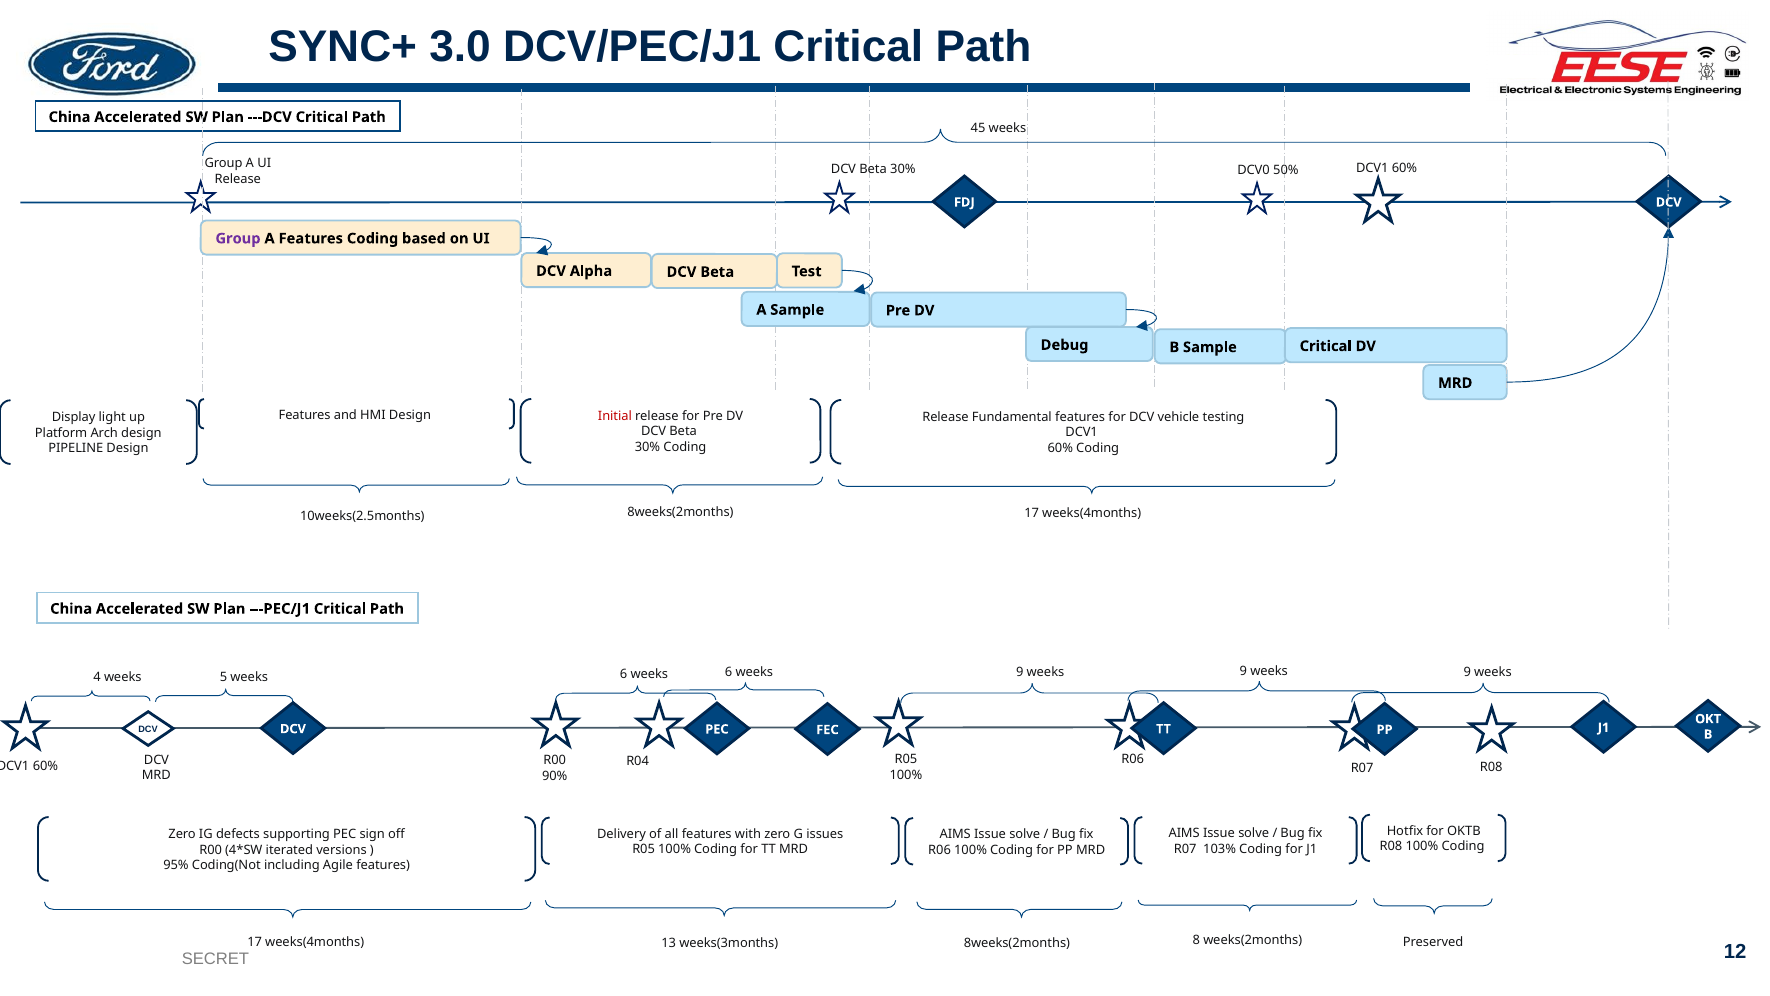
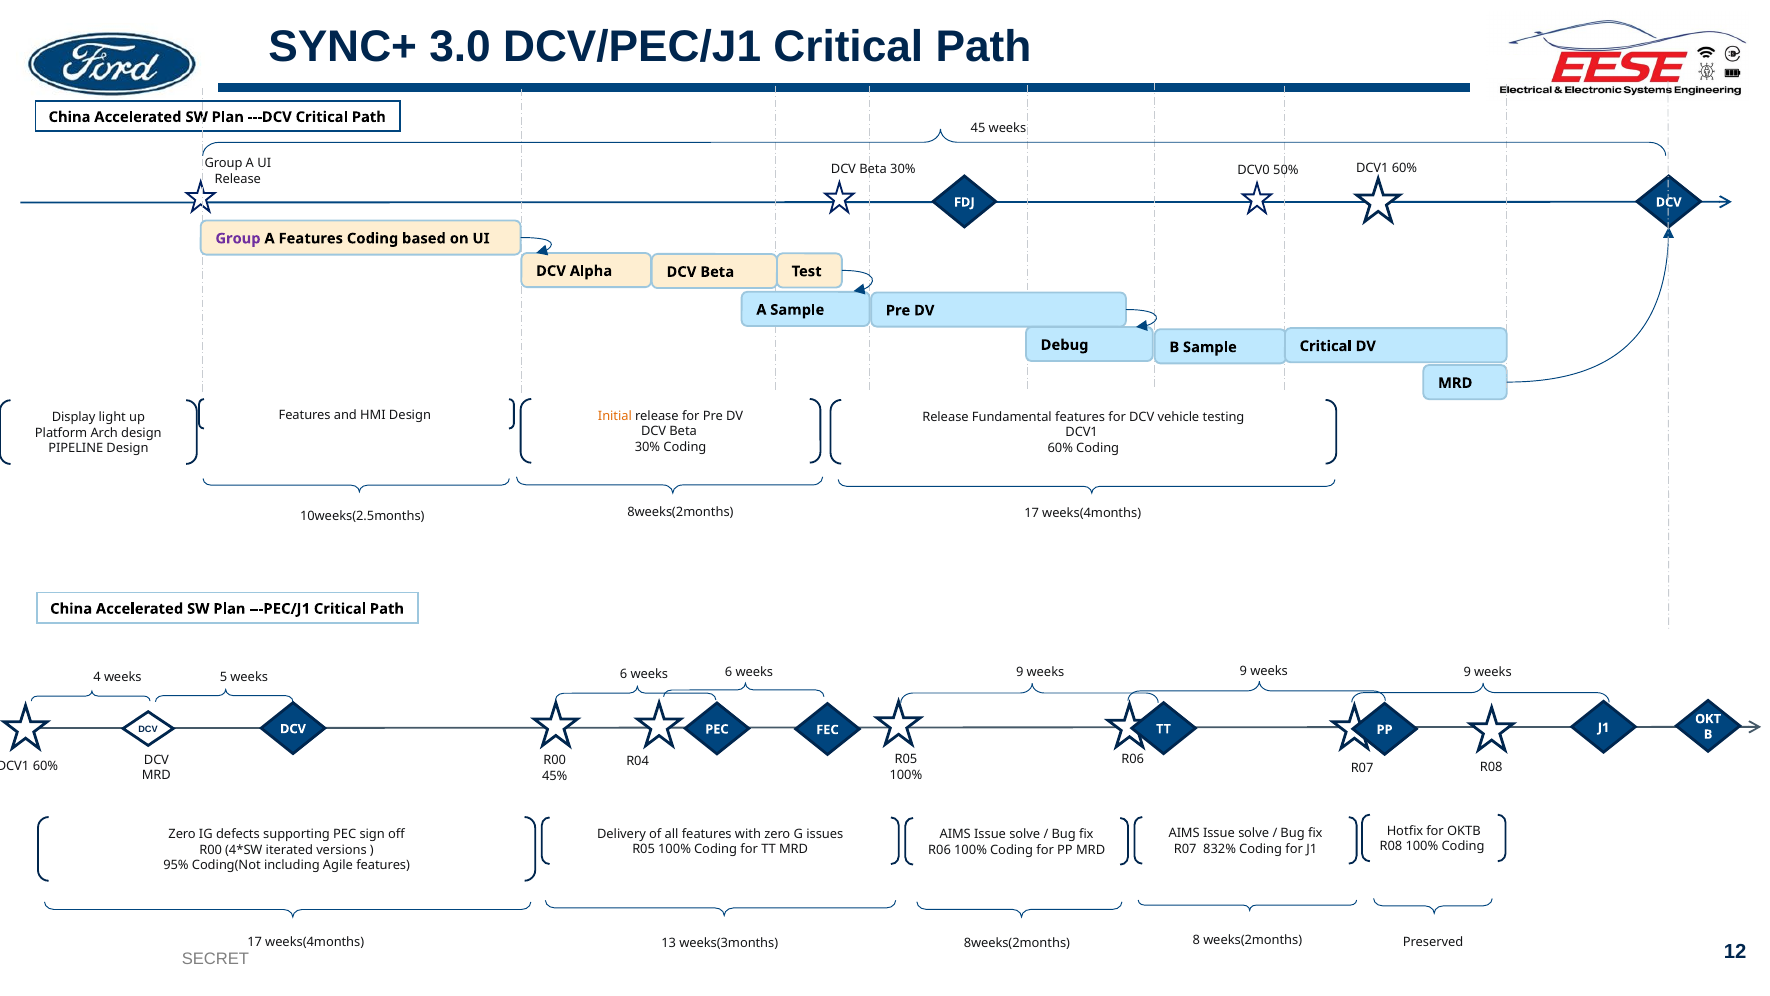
Initial colour: red -> orange (615, 416)
90%: 90% -> 45% (555, 776)
103%: 103% -> 832% (1220, 849)
